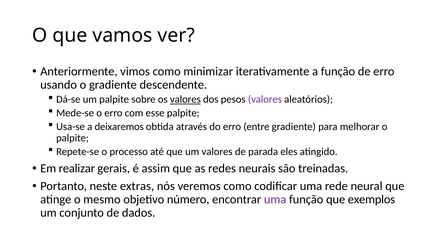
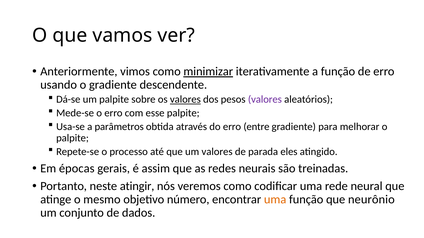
minimizar underline: none -> present (208, 72)
deixaremos: deixaremos -> parâmetros (119, 127)
realizar: realizar -> épocas (77, 169)
extras: extras -> atingir (137, 187)
uma colour: purple -> orange (275, 200)
exemplos: exemplos -> neurônio (371, 200)
